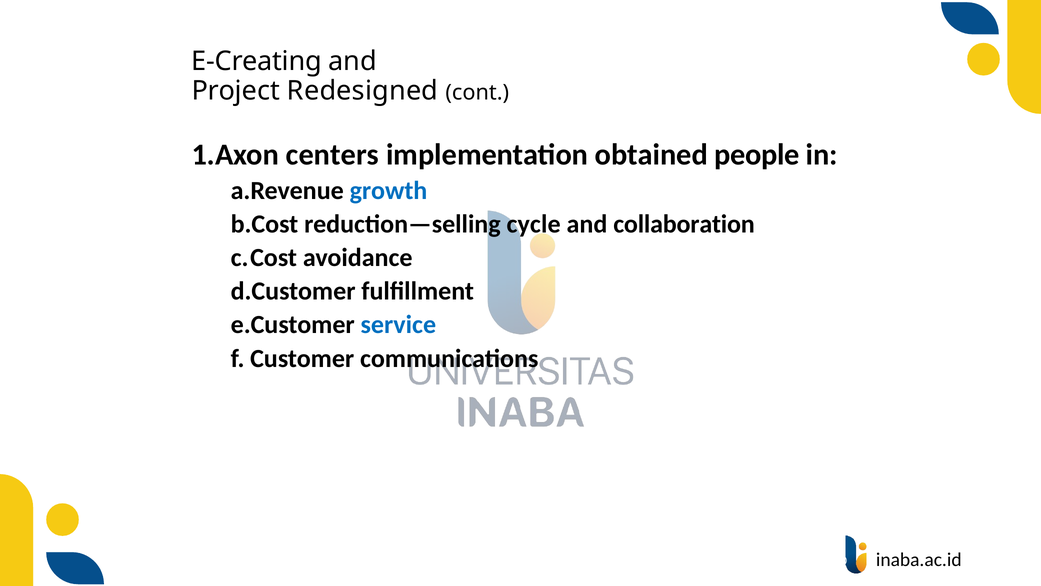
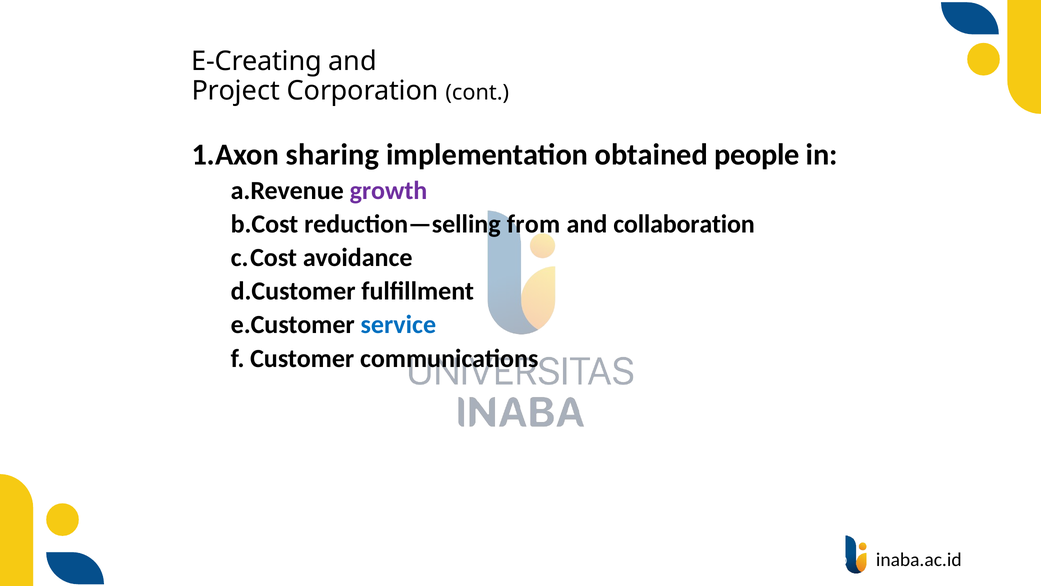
Redesigned: Redesigned -> Corporation (363, 91)
centers: centers -> sharing (332, 155)
growth colour: blue -> purple (388, 191)
cycle: cycle -> from (534, 224)
